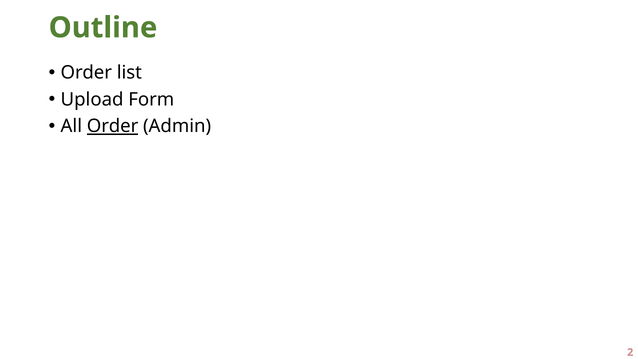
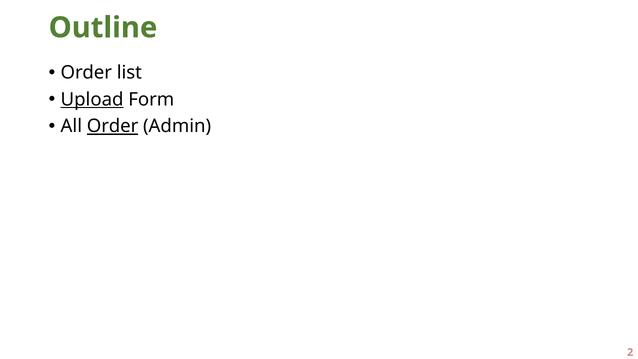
Upload underline: none -> present (92, 99)
